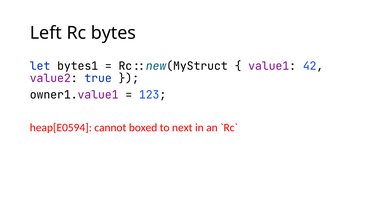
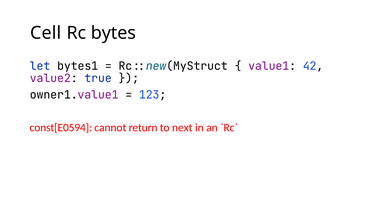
Left: Left -> Cell (46, 33)
heap[E0594: heap[E0594 -> const[E0594 (61, 128)
boxed: boxed -> return (143, 128)
